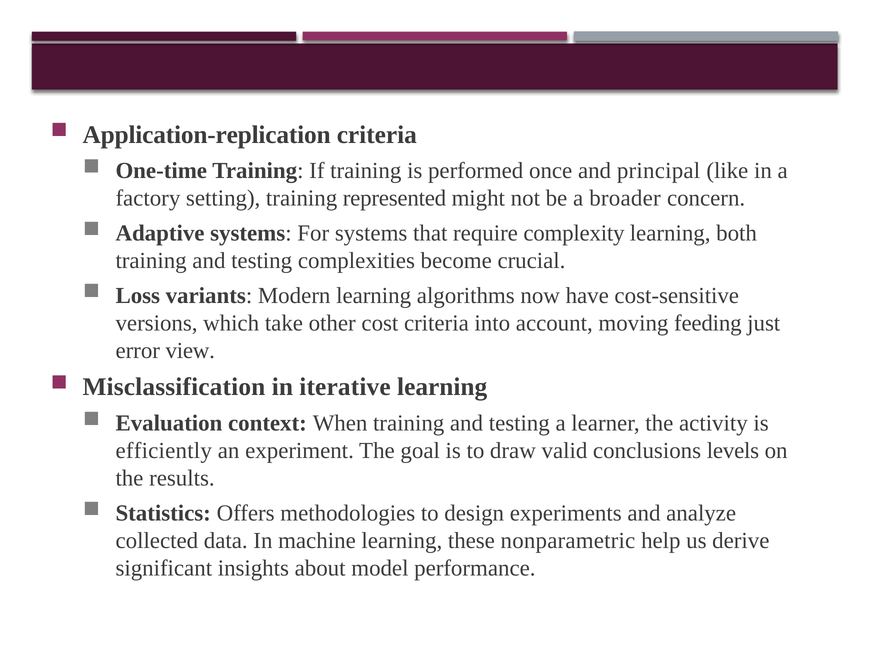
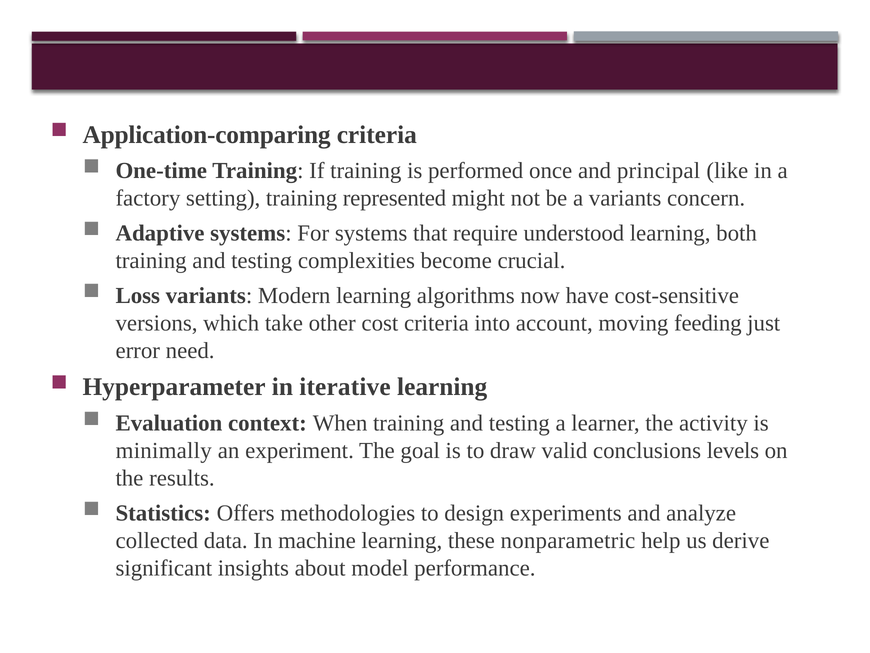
Application-replication: Application-replication -> Application-comparing (207, 135)
a broader: broader -> variants (625, 198)
complexity: complexity -> understood (574, 233)
view: view -> need (190, 350)
Misclassification: Misclassification -> Hyperparameter (174, 387)
efficiently: efficiently -> minimally (164, 450)
